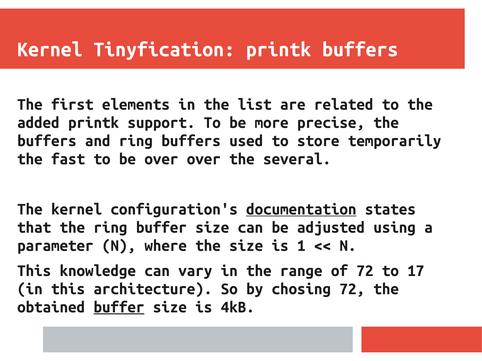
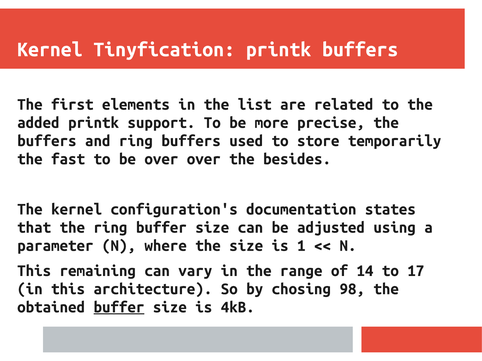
several: several -> besides (297, 159)
documentation underline: present -> none (301, 210)
knowledge: knowledge -> remaining (98, 271)
of 72: 72 -> 14 (365, 271)
chosing 72: 72 -> 98 (352, 290)
